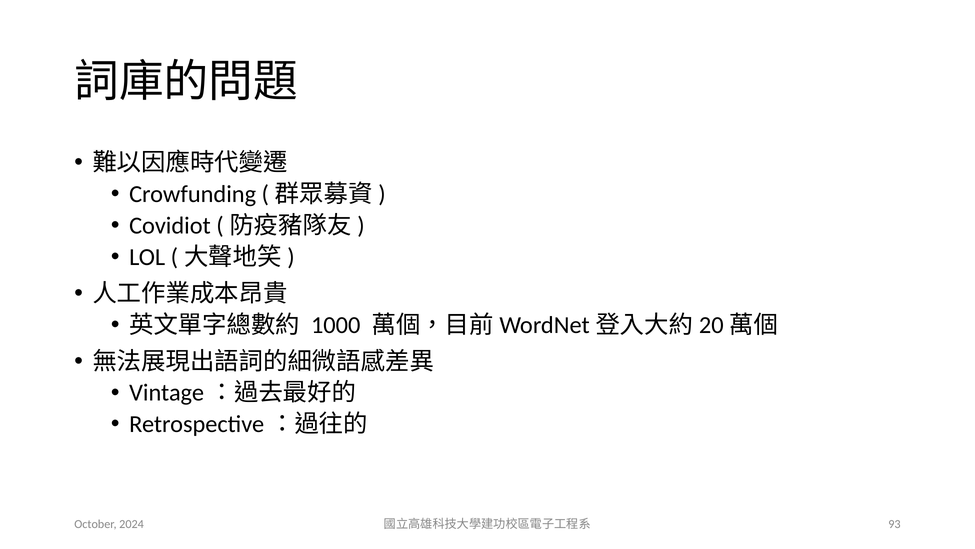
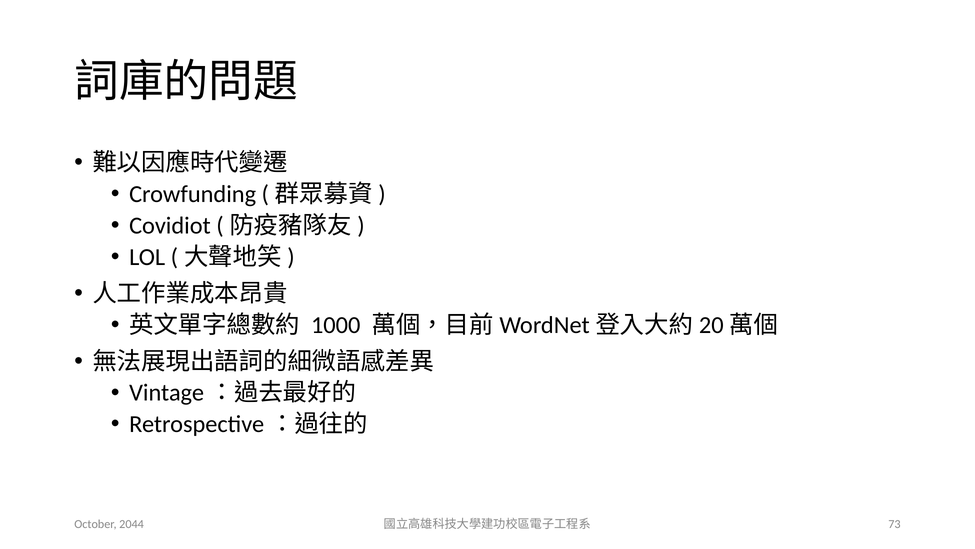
2024: 2024 -> 2044 (132, 524)
93: 93 -> 73 (894, 524)
